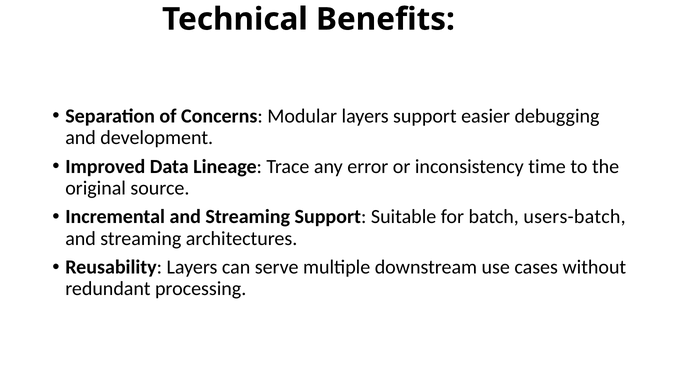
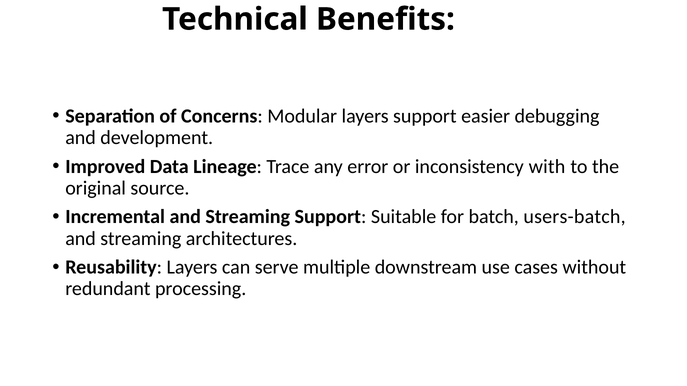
time: time -> with (547, 167)
